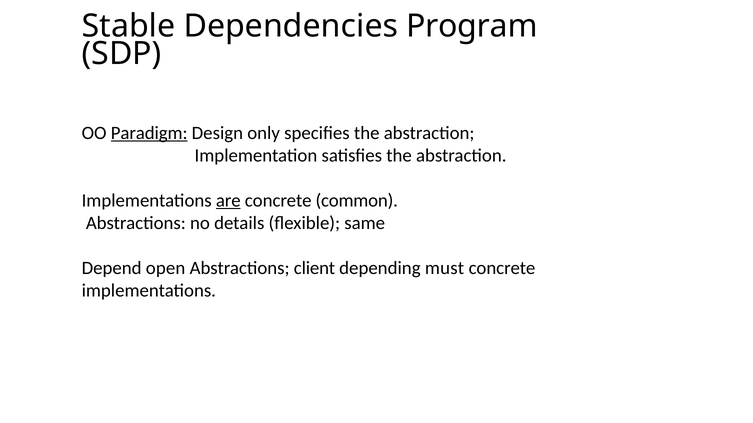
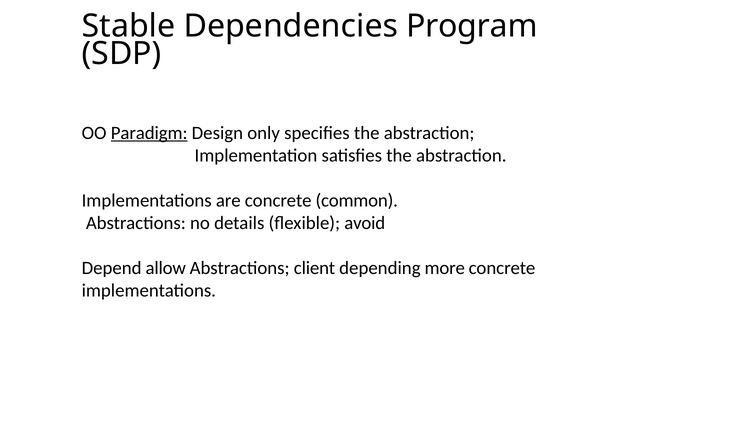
are underline: present -> none (228, 201)
same: same -> avoid (365, 223)
open: open -> allow (166, 269)
must: must -> more (445, 269)
